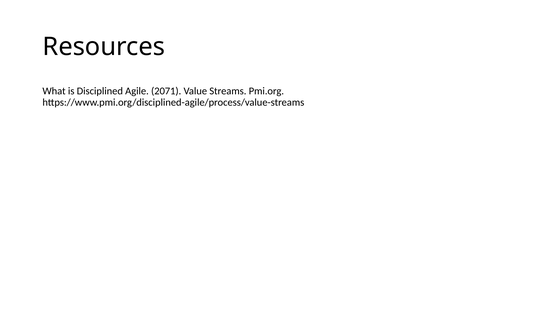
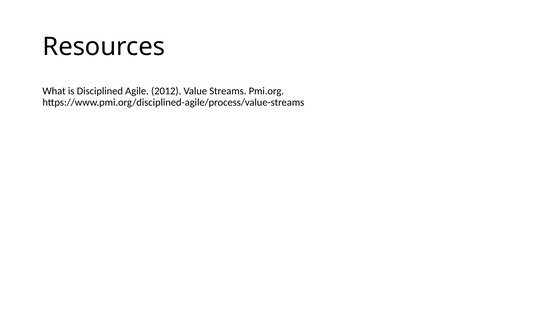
2071: 2071 -> 2012 (166, 91)
